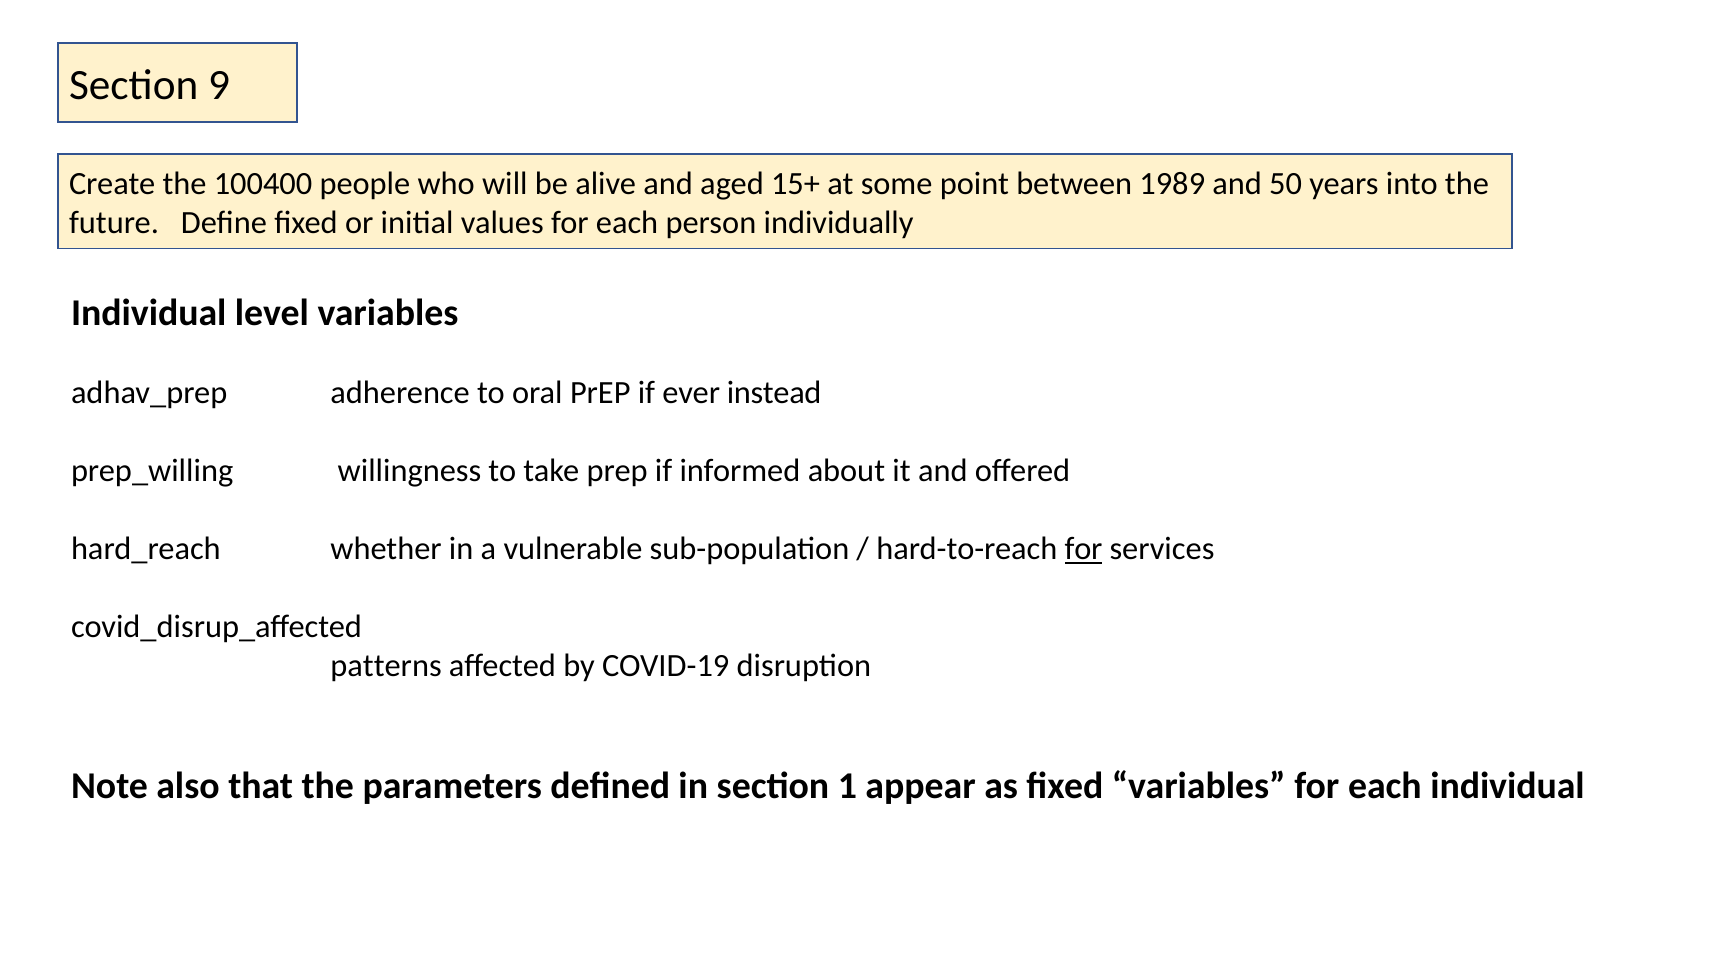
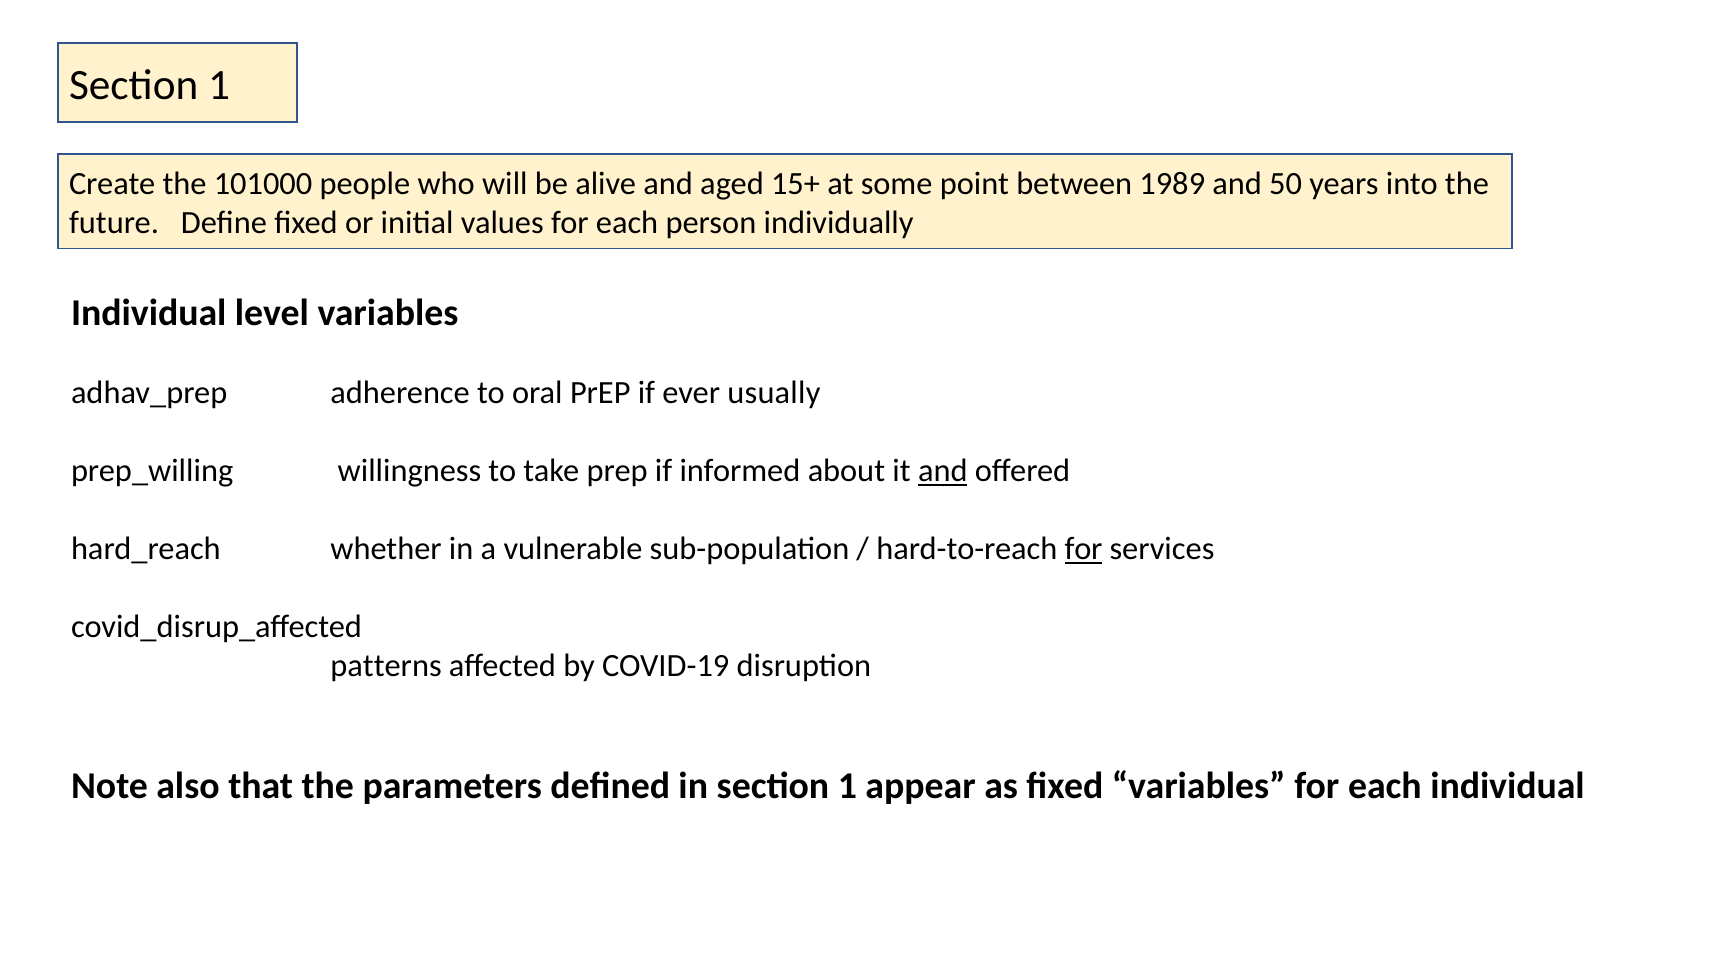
9: 9 -> 1 (219, 86)
100400: 100400 -> 101000 (263, 184)
instead: instead -> usually (774, 393)
and underline: none -> present (943, 471)
